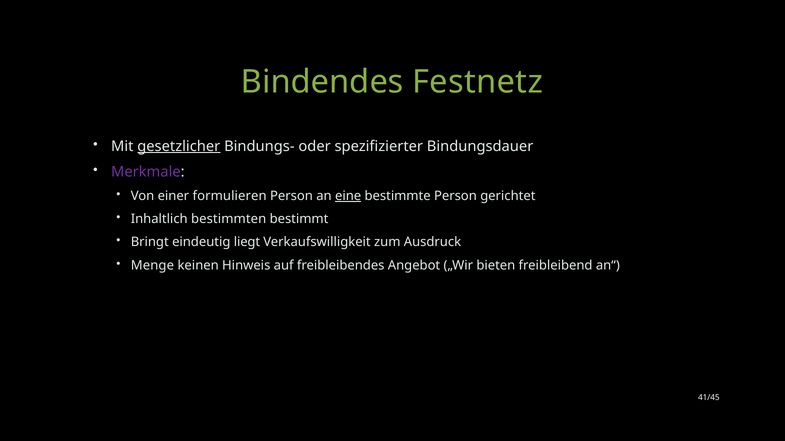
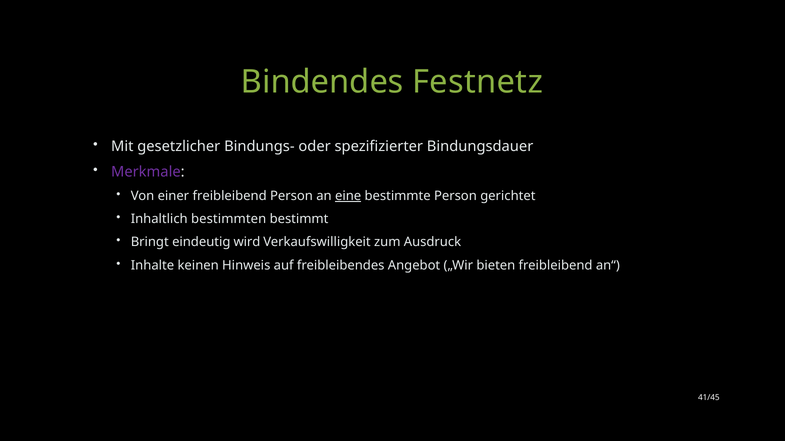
gesetzlicher underline: present -> none (179, 147)
einer formulieren: formulieren -> freibleibend (230, 196)
liegt: liegt -> wird (247, 242)
Menge: Menge -> Inhalte (152, 266)
